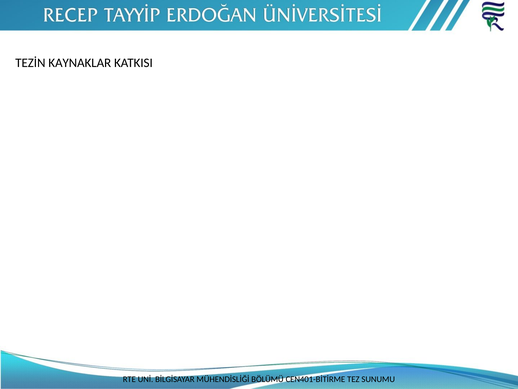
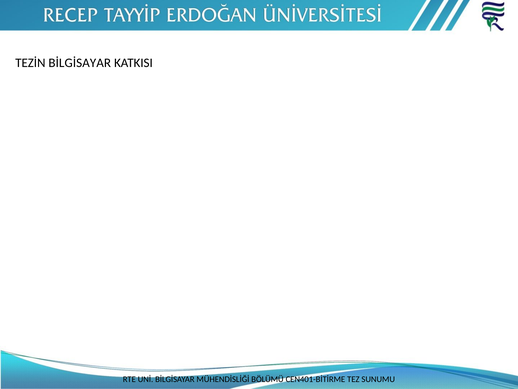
TEZİN KAYNAKLAR: KAYNAKLAR -> BİLGİSAYAR (80, 63)
